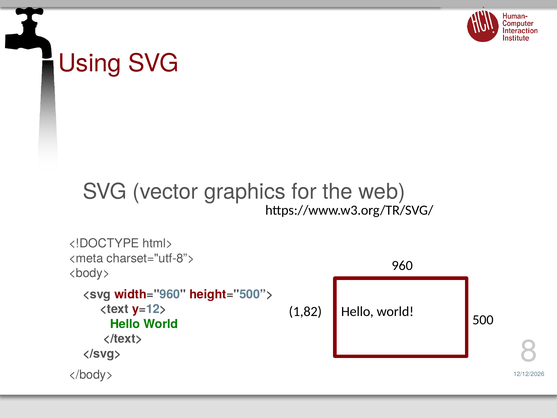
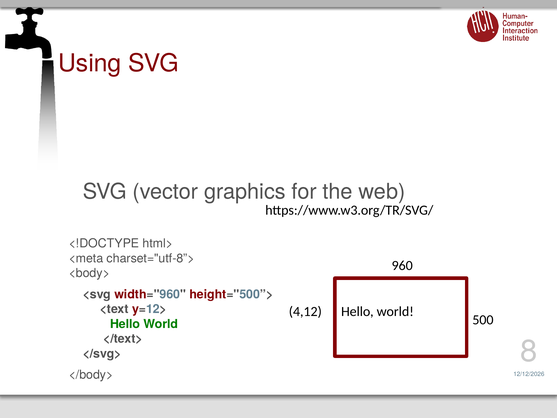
1,82: 1,82 -> 4,12 (305, 311)
